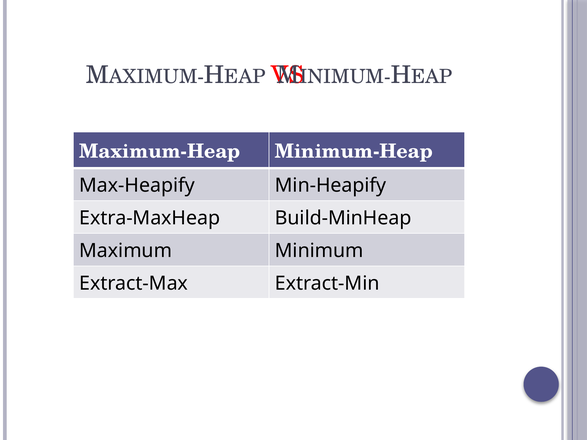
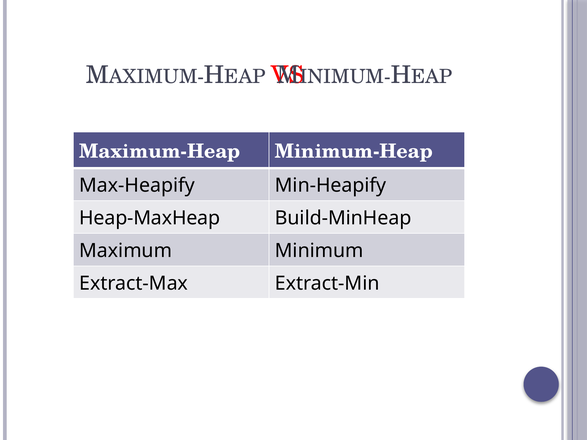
Extra-MaxHeap: Extra-MaxHeap -> Heap-MaxHeap (150, 218)
